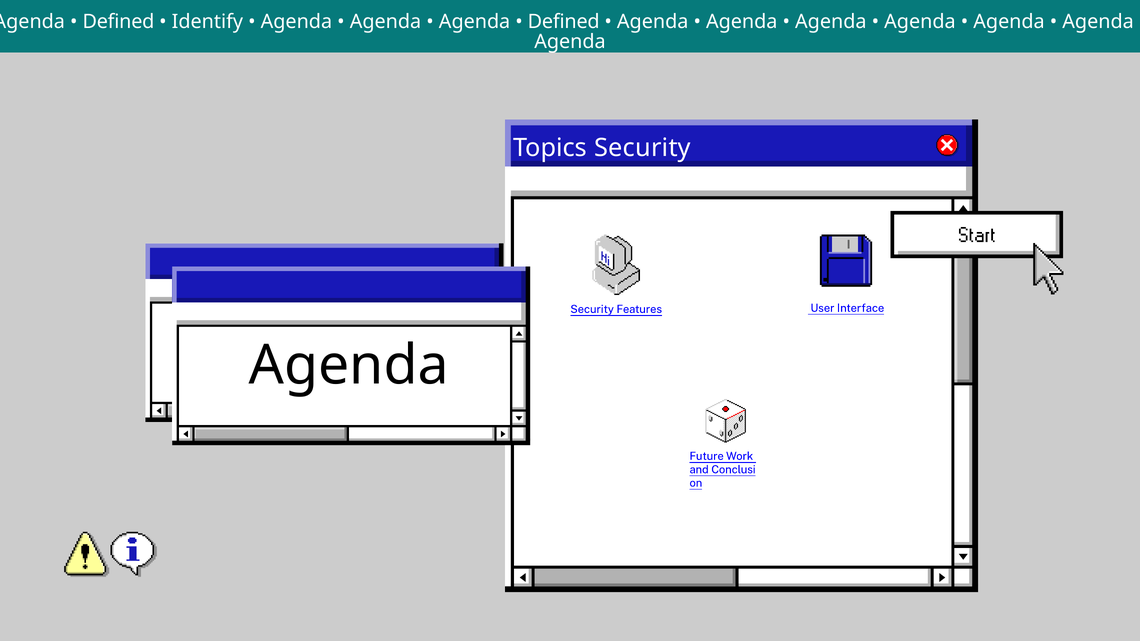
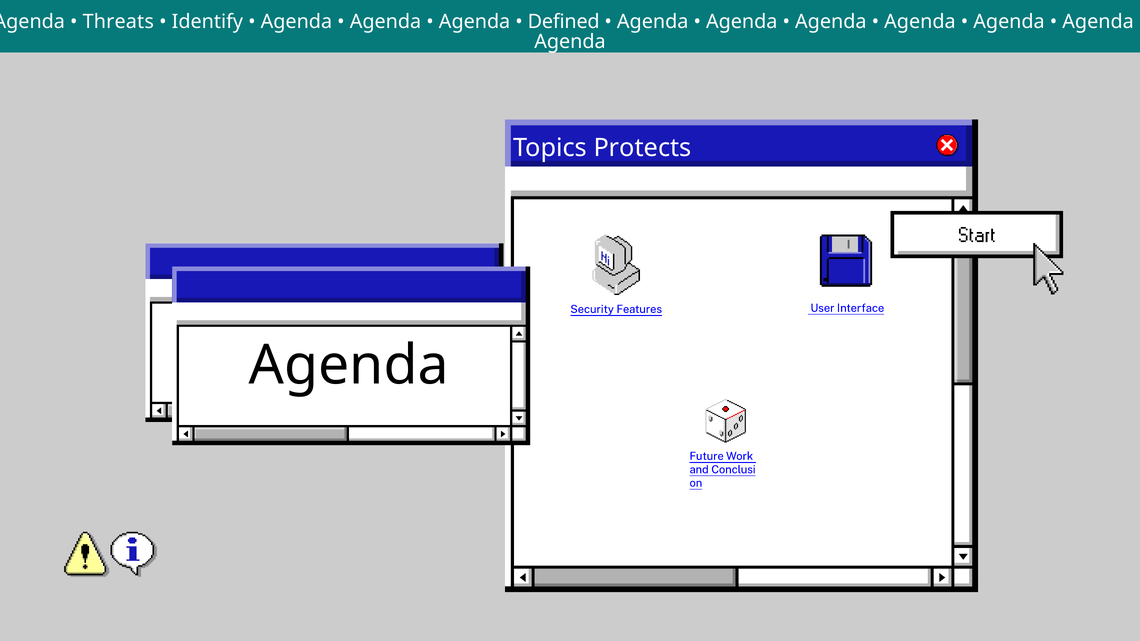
Defined: Defined -> Threats (118, 22)
Topics Security: Security -> Protects (643, 148)
